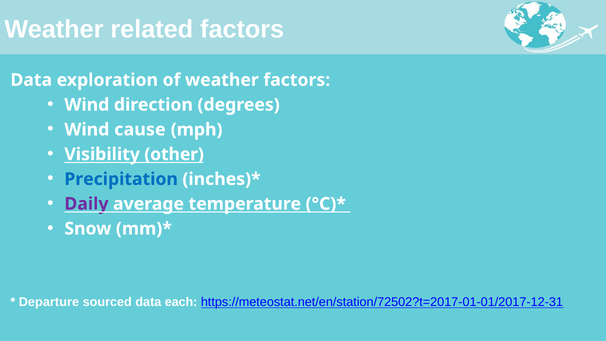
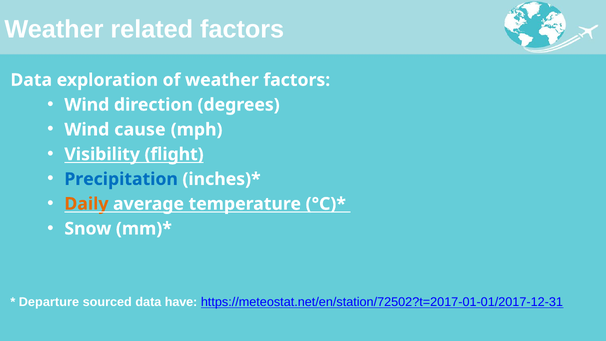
other: other -> flight (174, 154)
Daily colour: purple -> orange (86, 204)
each: each -> have (181, 302)
